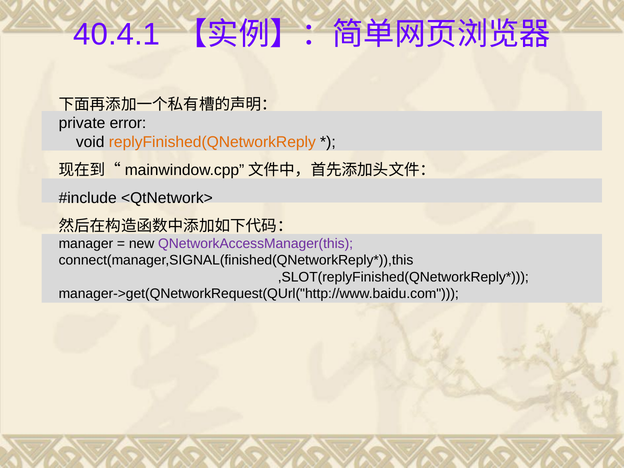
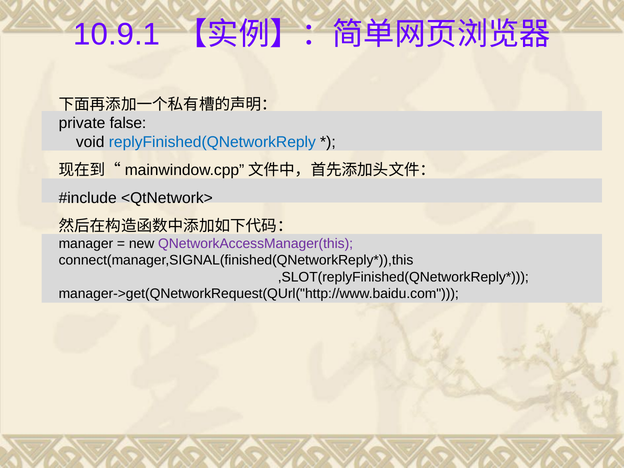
40.4.1: 40.4.1 -> 10.9.1 (117, 35)
error: error -> false (128, 123)
replyFinished(QNetworkReply colour: orange -> blue (212, 142)
